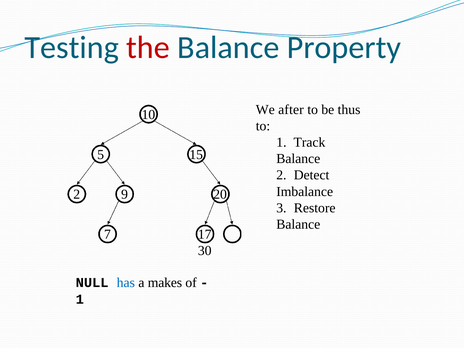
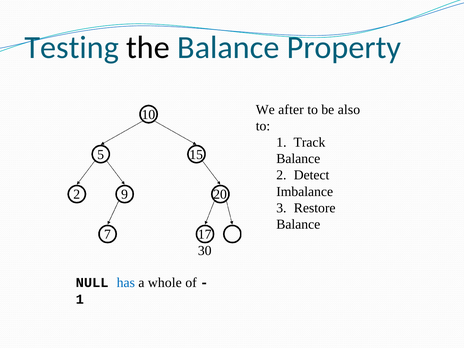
the colour: red -> black (148, 48)
thus: thus -> also (349, 110)
makes: makes -> whole (165, 283)
